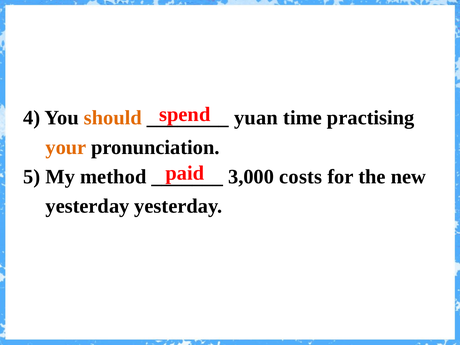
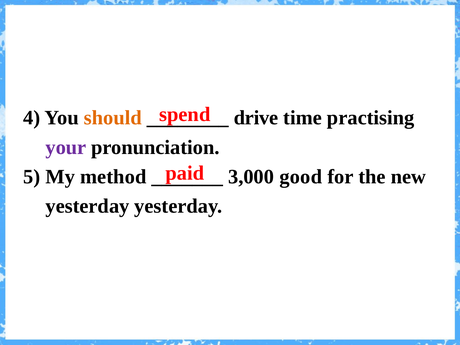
yuan: yuan -> drive (256, 118)
your colour: orange -> purple (66, 147)
costs: costs -> good (301, 177)
